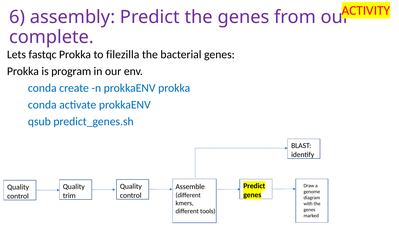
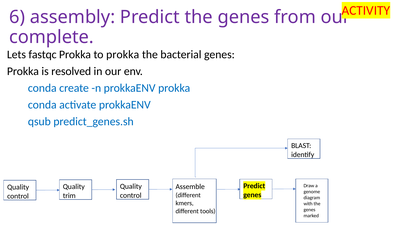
to filezilla: filezilla -> prokka (123, 54)
program: program -> resolved (71, 71)
